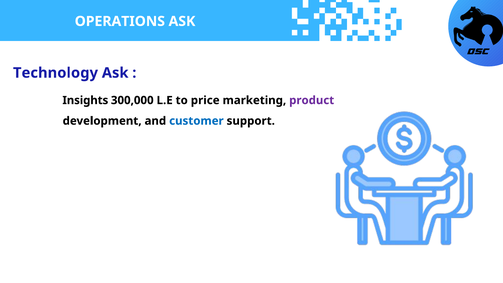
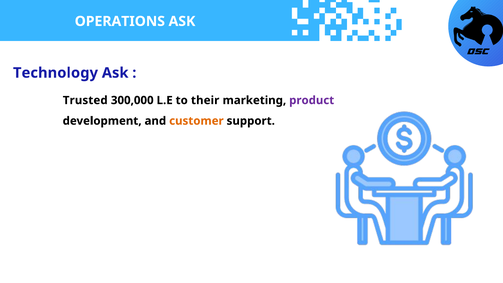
Insights: Insights -> Trusted (85, 100)
price: price -> their (205, 100)
customer colour: blue -> orange (196, 121)
